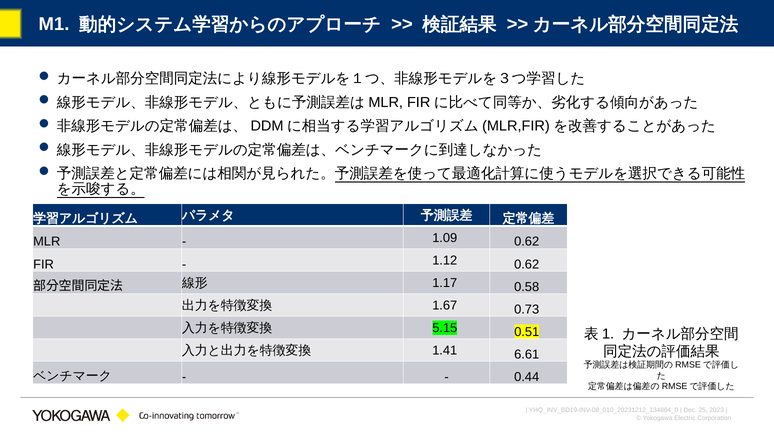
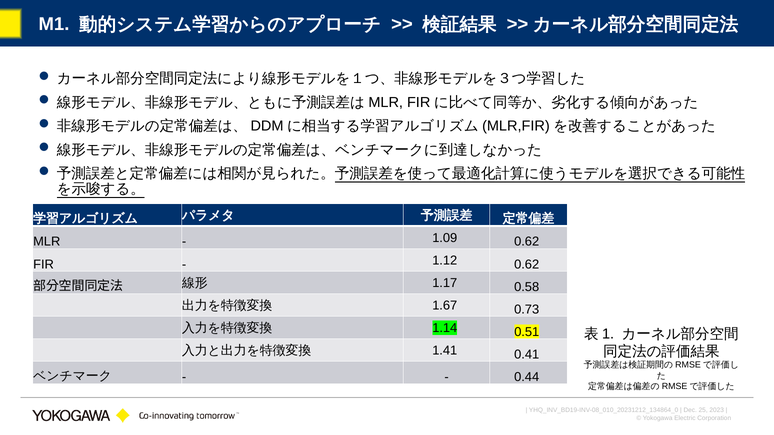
5.15: 5.15 -> 1.14 (445, 328)
6.61: 6.61 -> 0.41 (527, 355)
